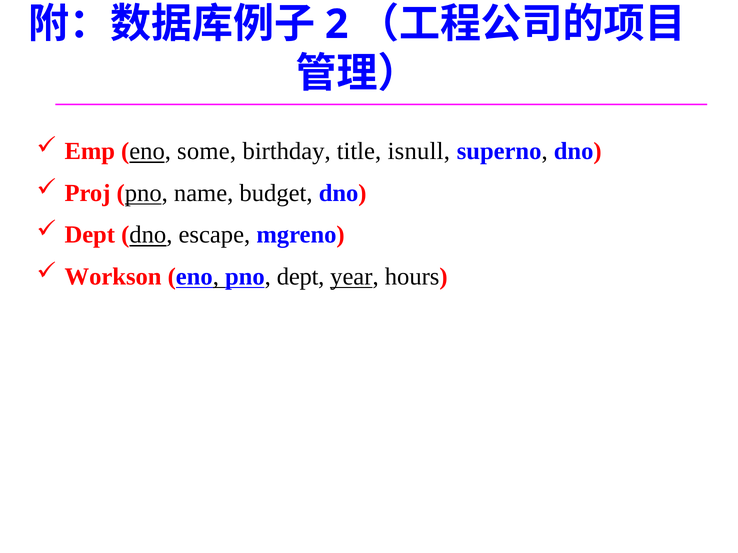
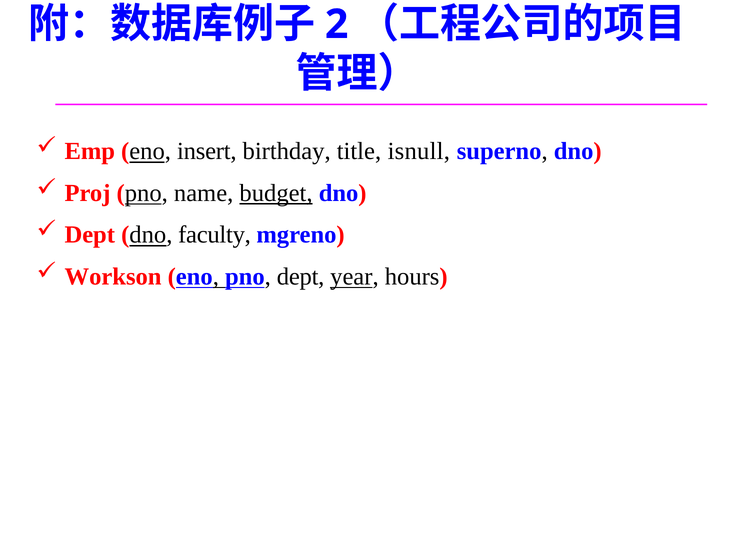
some: some -> insert (207, 151)
budget underline: none -> present (276, 193)
escape: escape -> faculty (215, 235)
